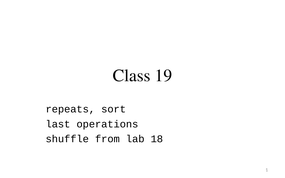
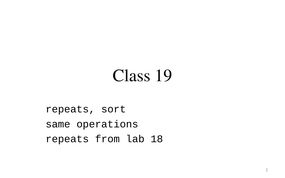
last: last -> same (58, 124)
shuffle: shuffle -> repeats (67, 139)
